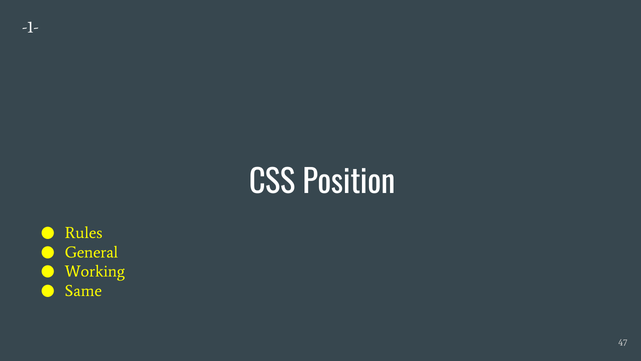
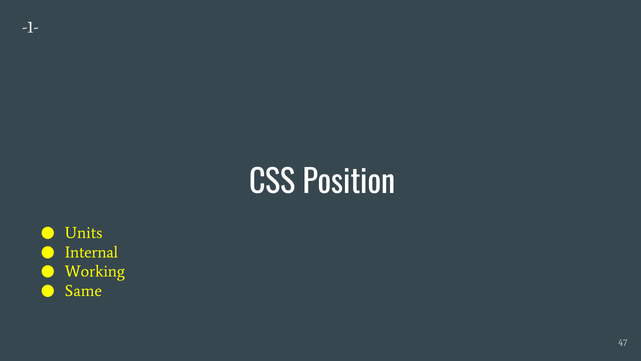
Rules: Rules -> Units (84, 233)
General: General -> Internal (91, 252)
